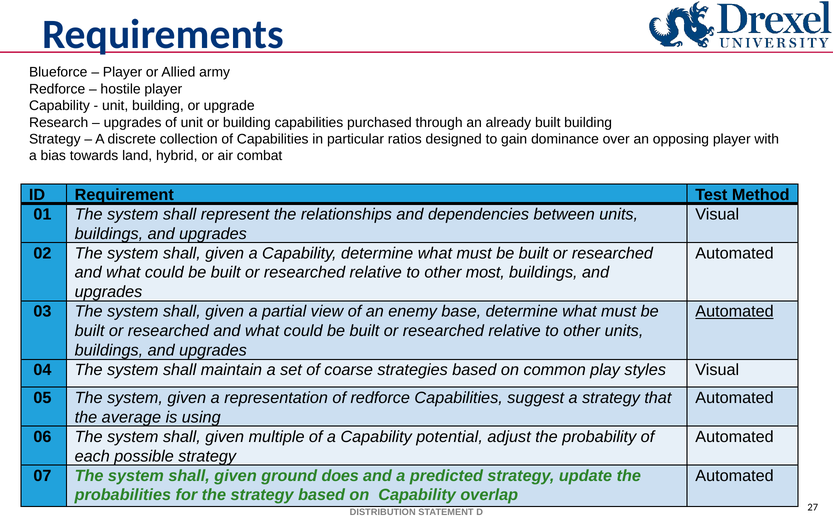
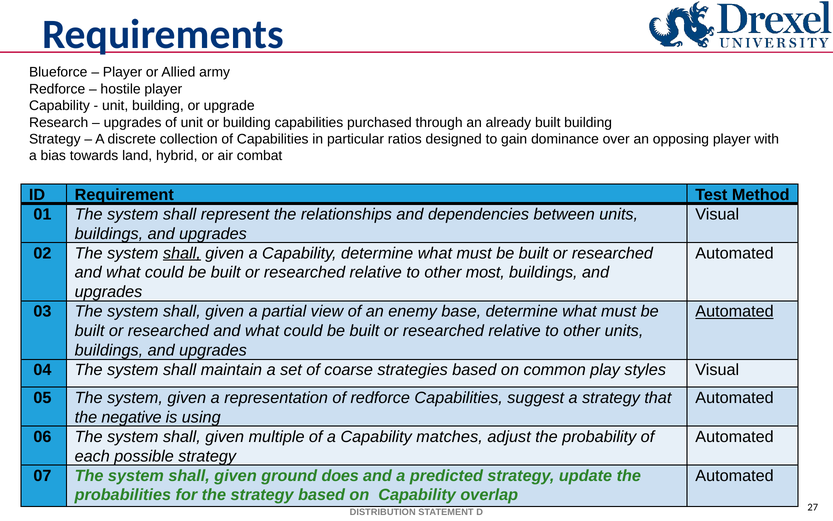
shall underline: none -> present (182, 253)
average: average -> negative (132, 417)
potential: potential -> matches (450, 436)
